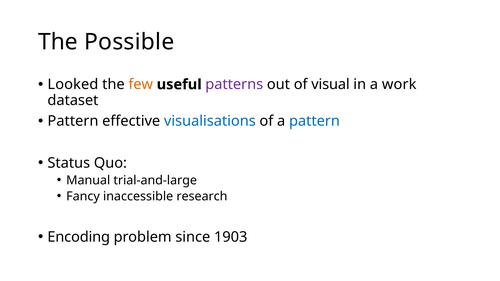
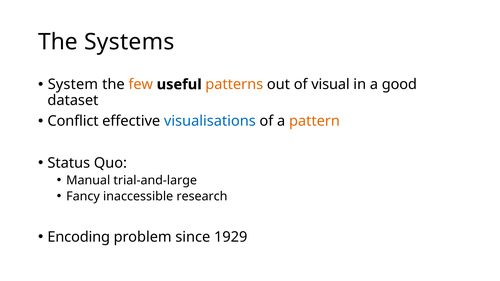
Possible: Possible -> Systems (129, 42)
Looked: Looked -> System (73, 85)
patterns colour: purple -> orange (234, 85)
work: work -> good (399, 85)
Pattern: Pattern -> Conflict (73, 121)
pattern colour: blue -> orange (314, 121)
1903: 1903 -> 1929 (231, 237)
